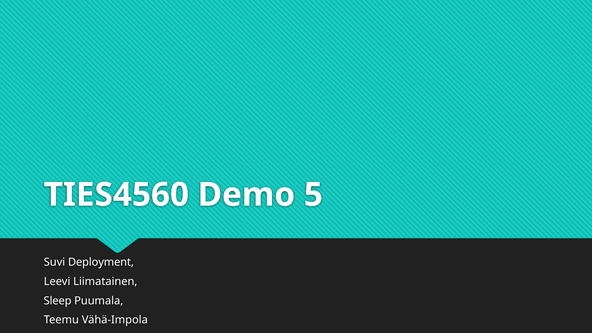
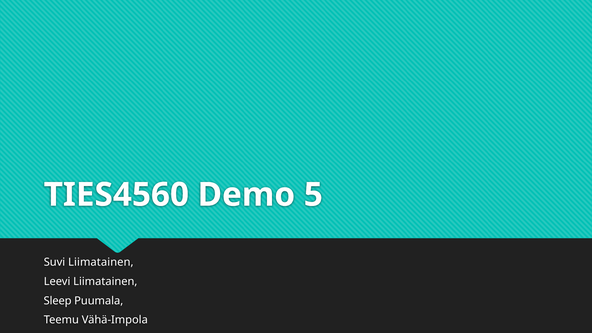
Suvi Deployment: Deployment -> Liimatainen (101, 262)
